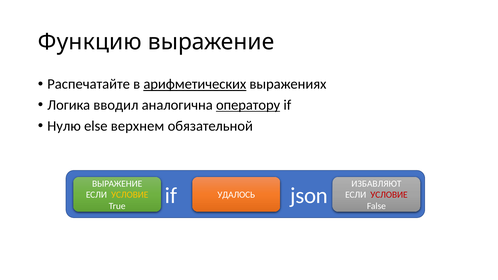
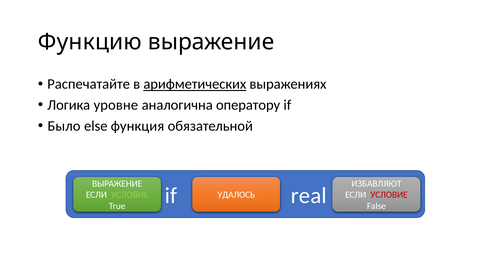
вводил: вводил -> уровне (116, 105)
оператору underline: present -> none (248, 105)
Нулю: Нулю -> Было (64, 126)
верхнем: верхнем -> функция (138, 126)
json: json -> real (309, 196)
УСЛОВИЕ colour: yellow -> light green (130, 195)
